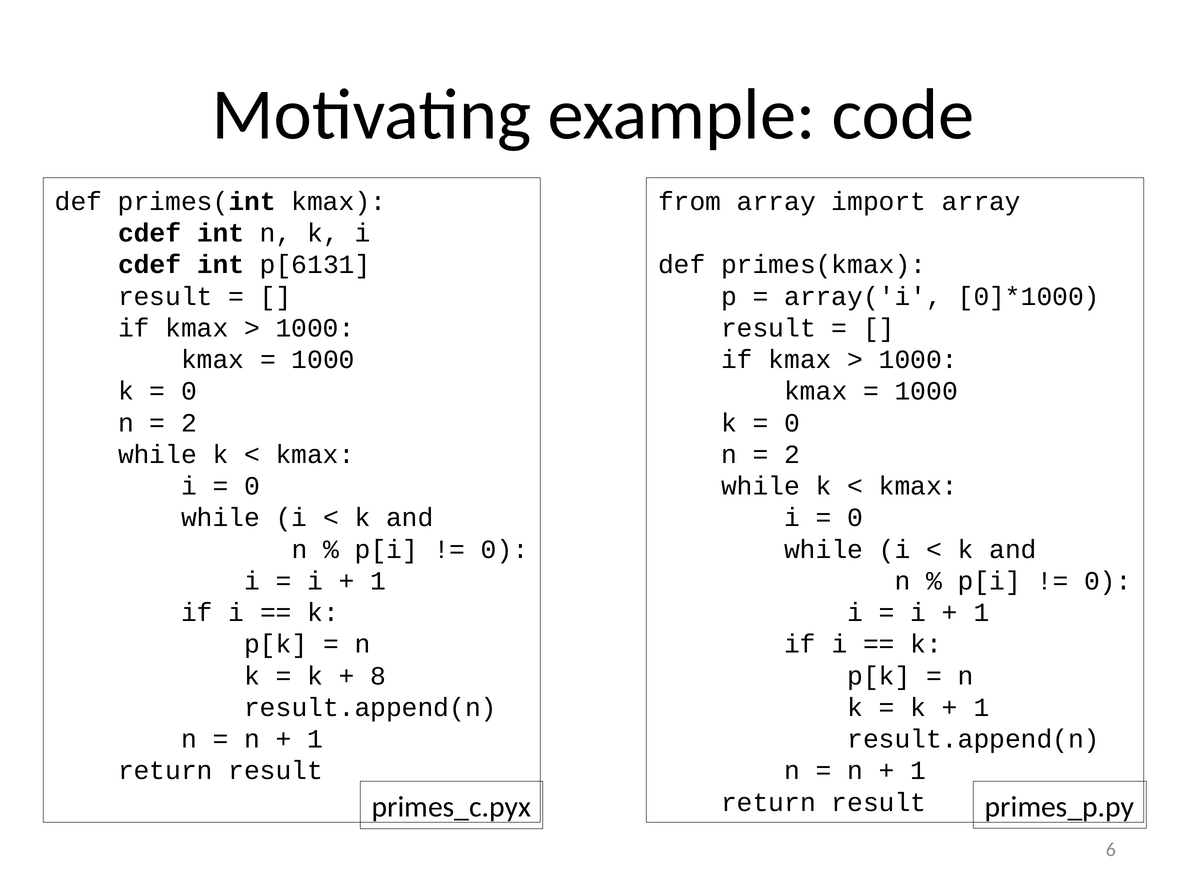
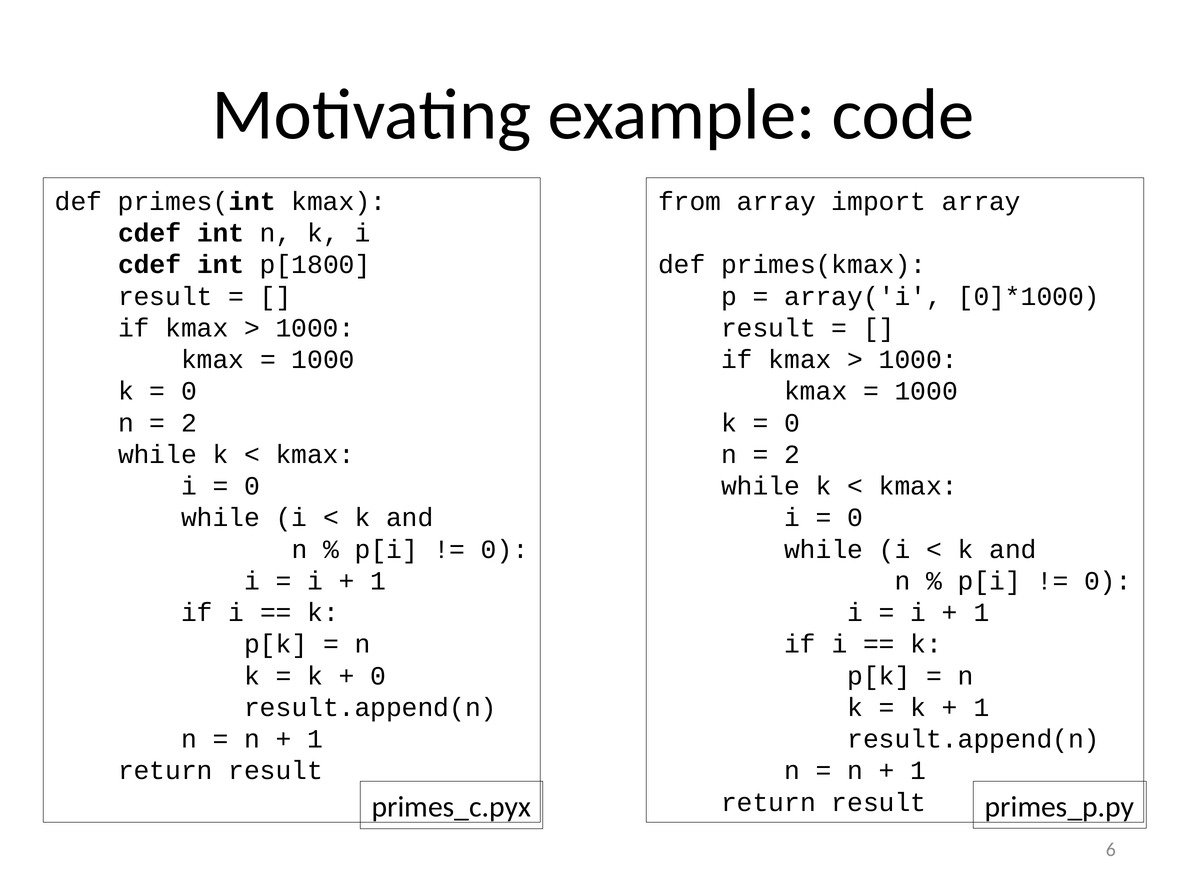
p[6131: p[6131 -> p[1800 (315, 265)
8: 8 -> 0 (378, 676)
